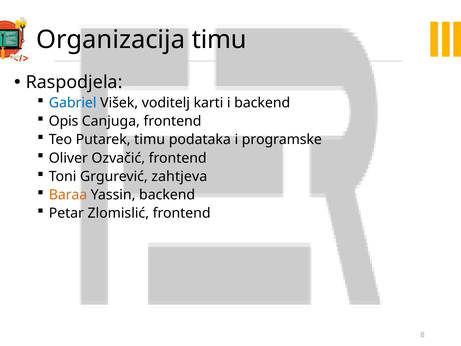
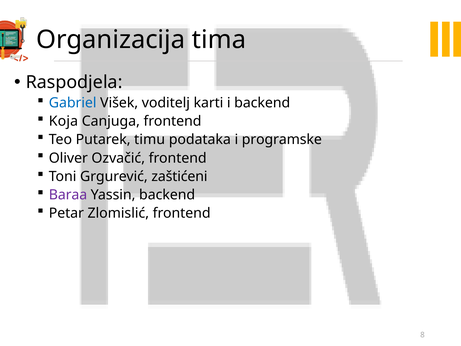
Organizacija timu: timu -> tima (219, 40)
Opis: Opis -> Koja (63, 121)
zahtjeva: zahtjeva -> zaštićeni (179, 176)
Baraa colour: orange -> purple (68, 195)
